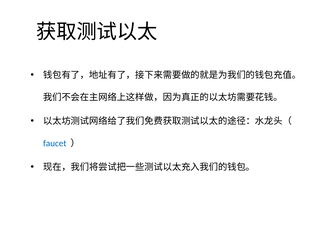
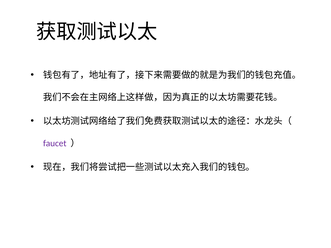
faucet colour: blue -> purple (55, 143)
